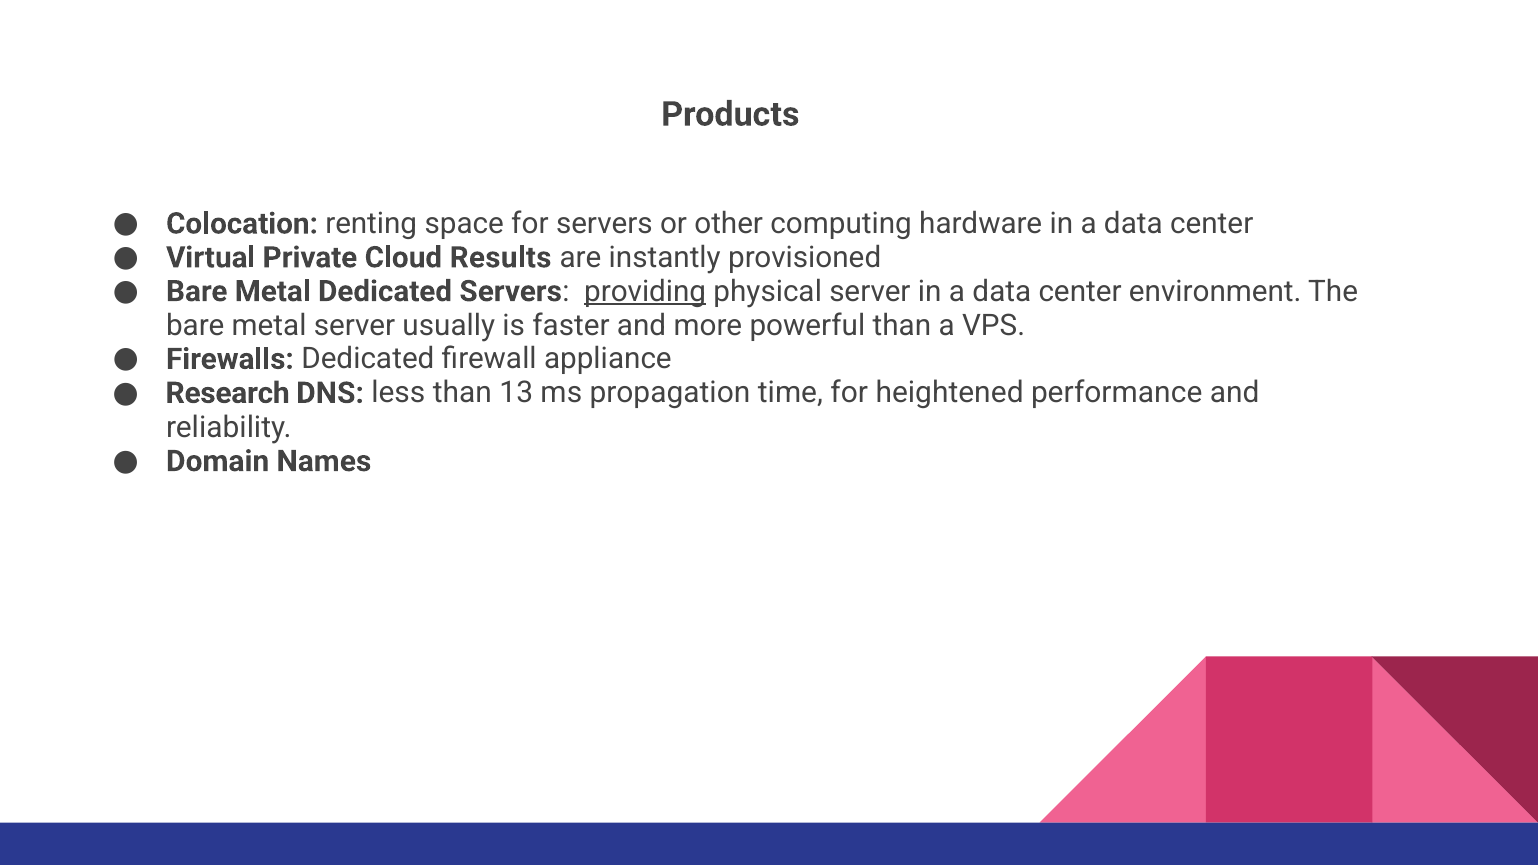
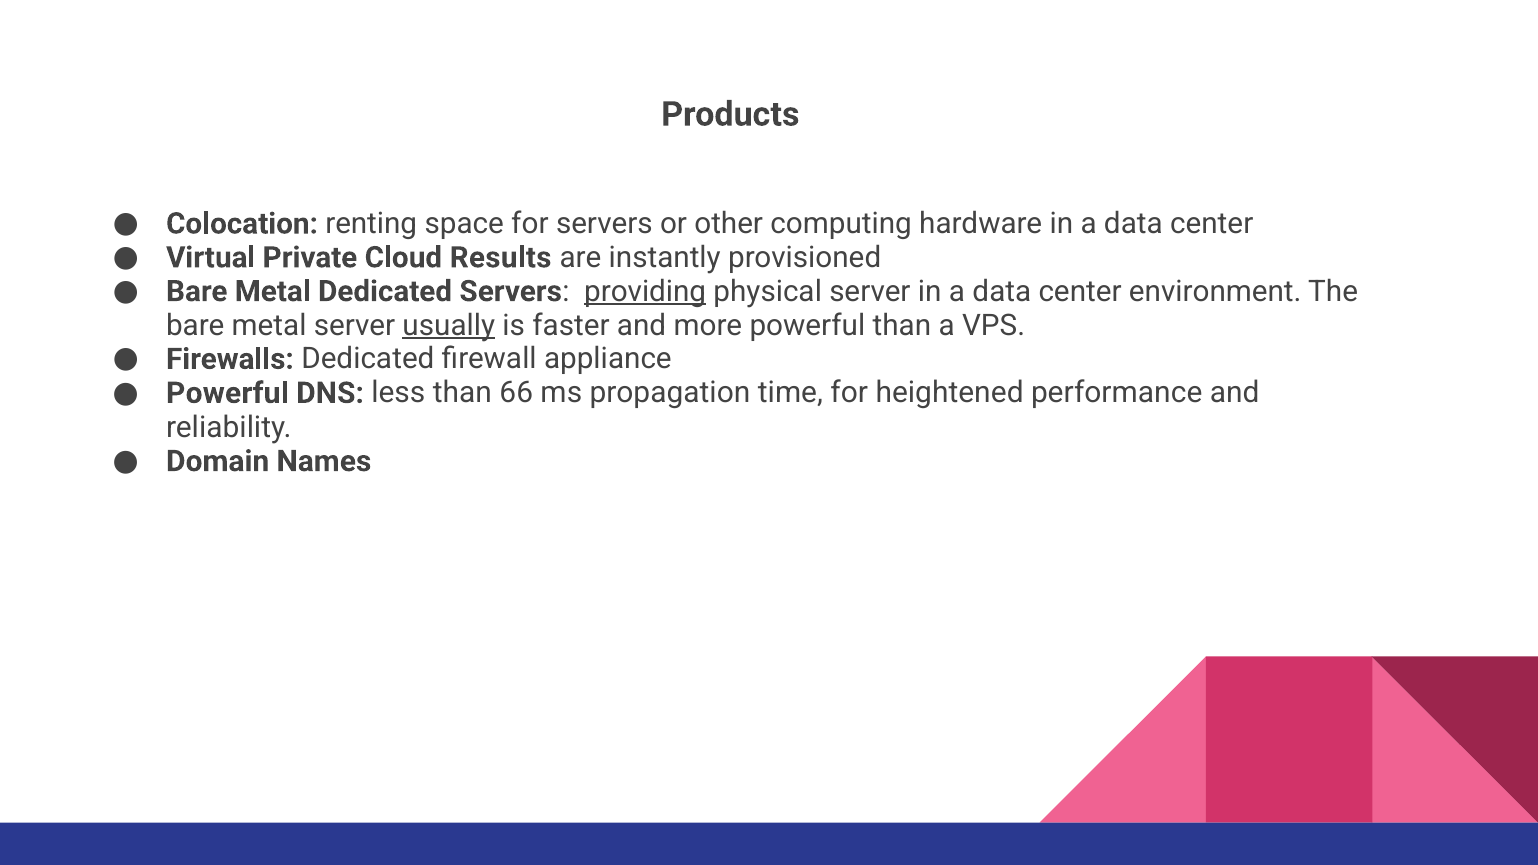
usually underline: none -> present (449, 325)
Research: Research -> Powerful (227, 393)
13: 13 -> 66 (516, 393)
